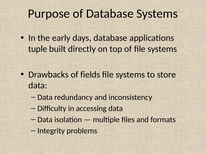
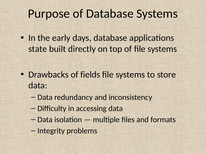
tuple: tuple -> state (38, 49)
